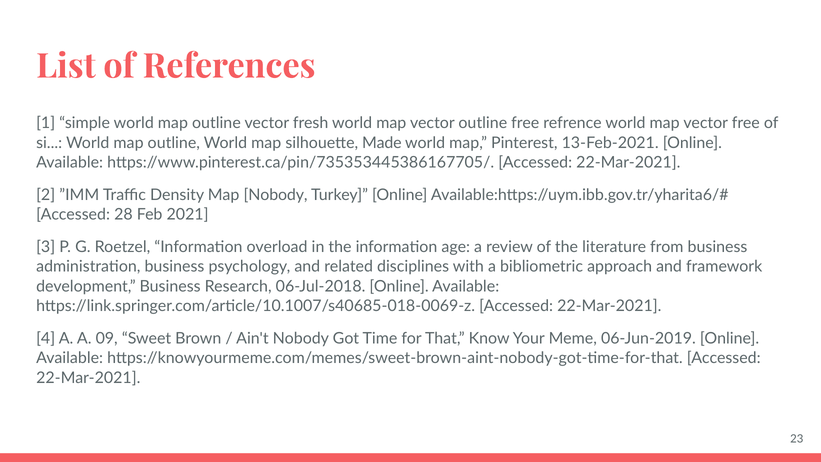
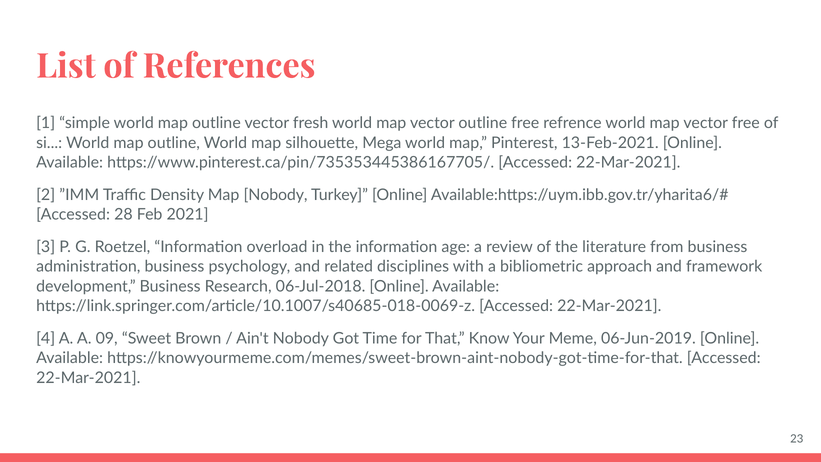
Made: Made -> Mega (382, 143)
